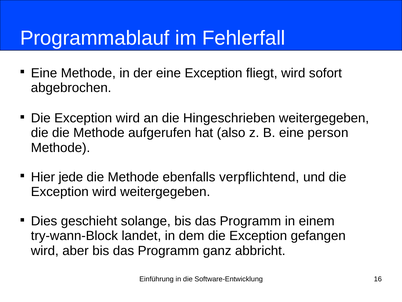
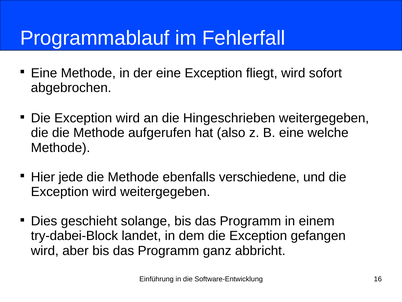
person: person -> welche (328, 133)
verpflichtend: verpflichtend -> verschiedene (259, 177)
try-wann-Block: try-wann-Block -> try-dabei-Block (74, 236)
